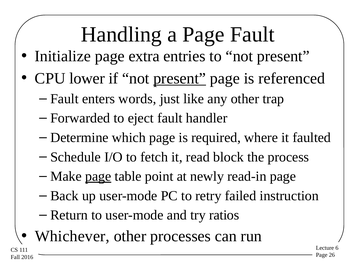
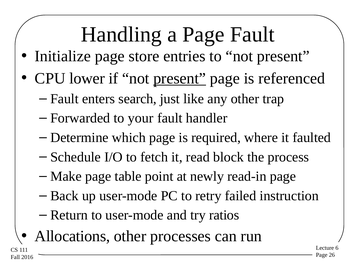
extra: extra -> store (144, 56)
words: words -> search (138, 99)
eject: eject -> your (141, 118)
page underline: present -> none (98, 176)
Whichever: Whichever -> Allocations (72, 236)
